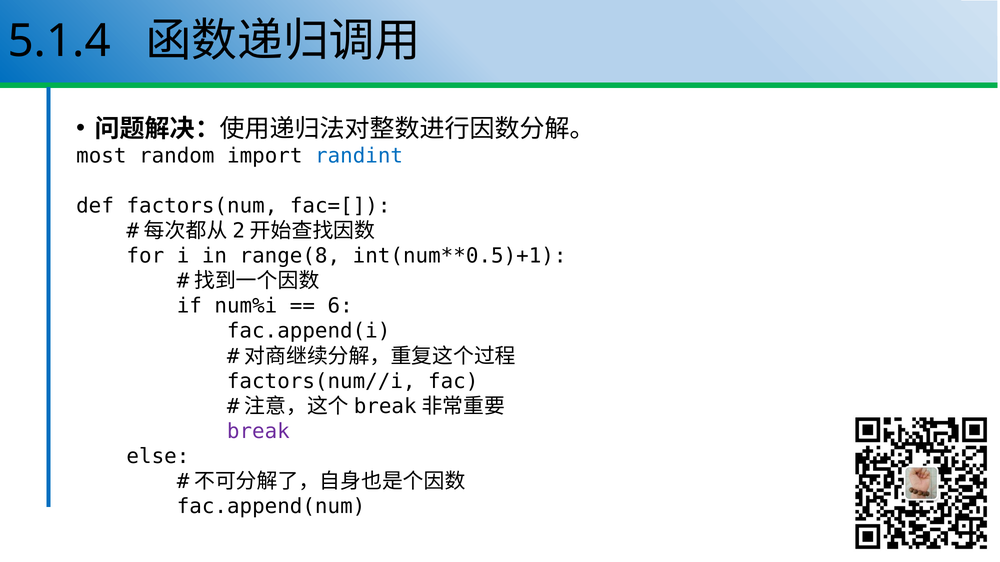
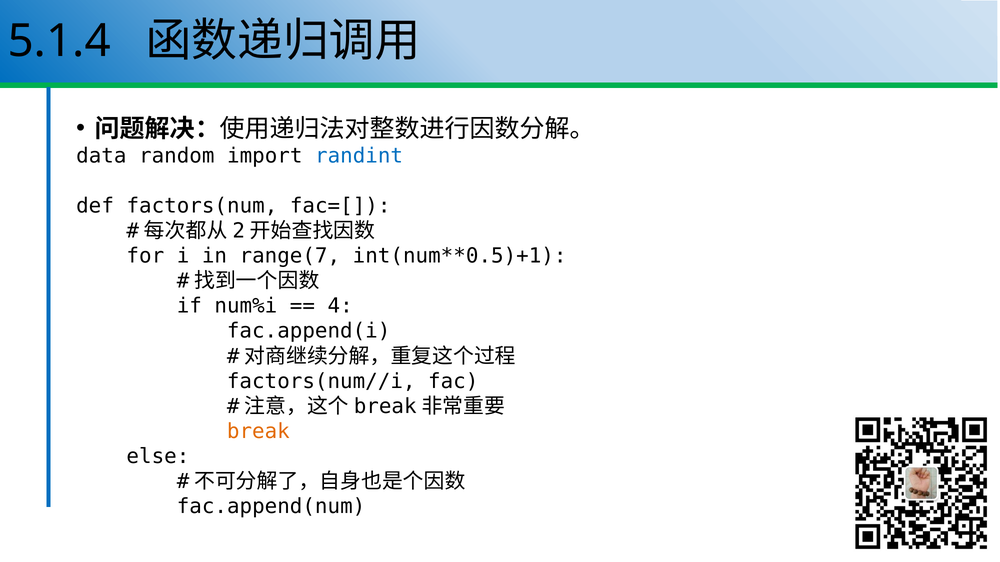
most: most -> data (101, 156)
range(8: range(8 -> range(7 (290, 256)
6: 6 -> 4 (340, 306)
break colour: purple -> orange (258, 432)
